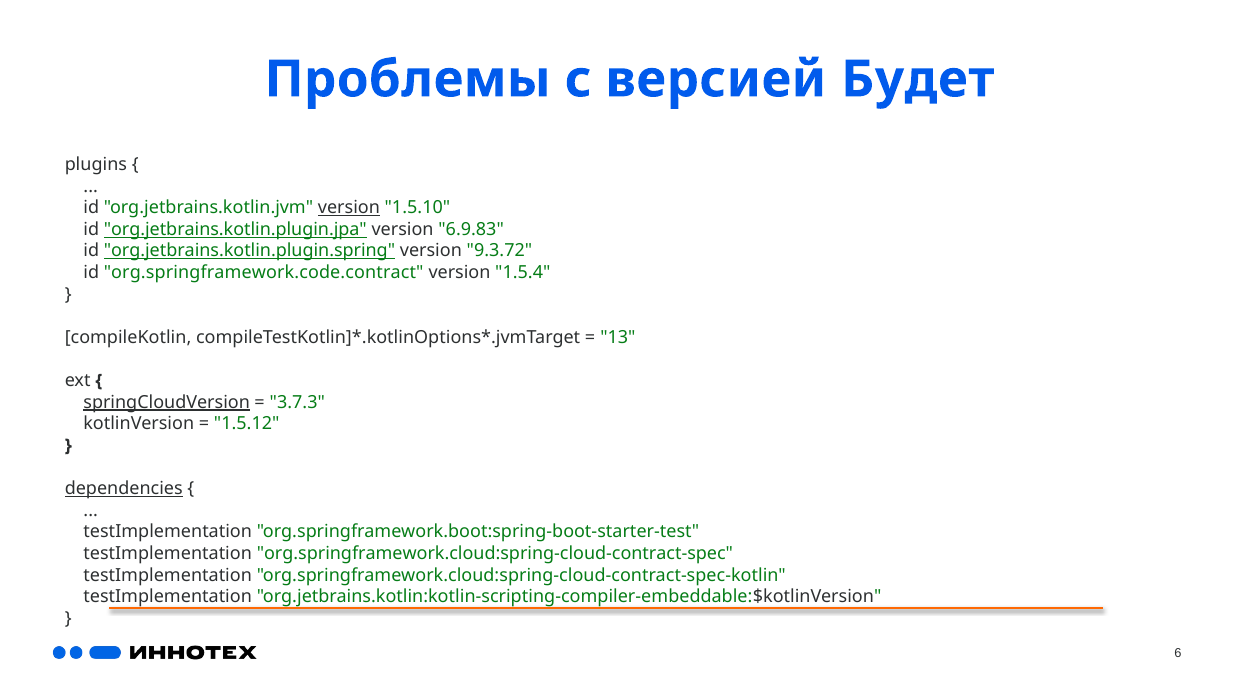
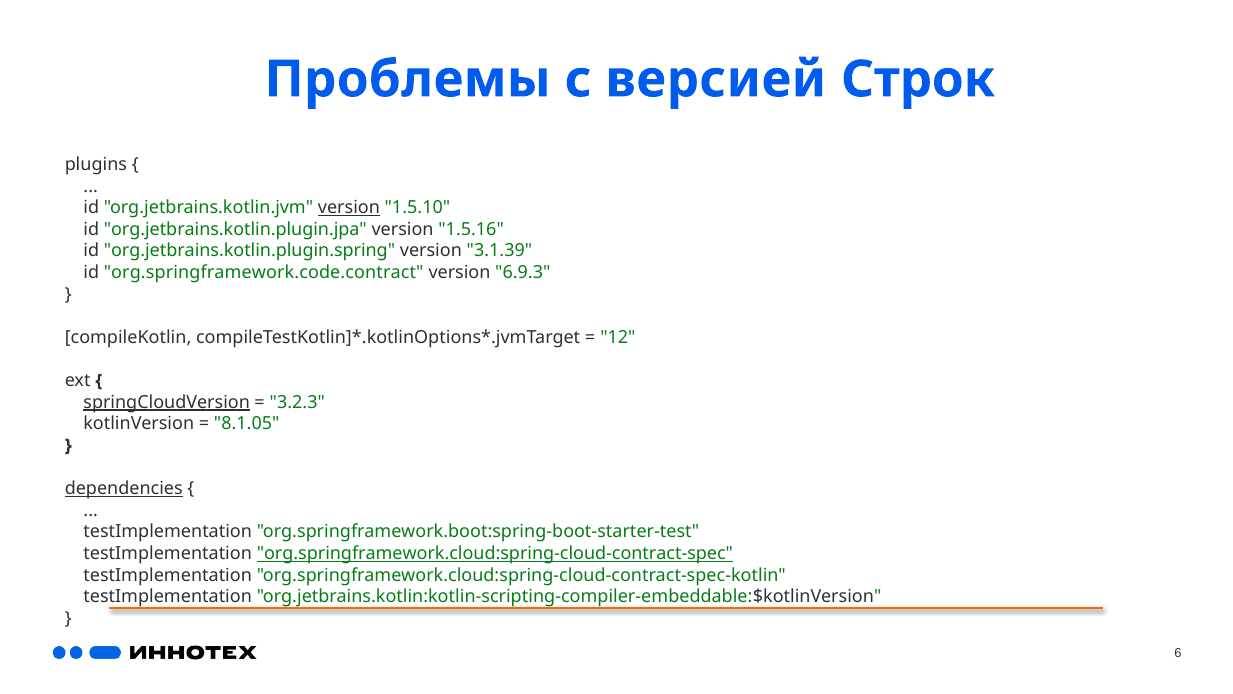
Будет: Будет -> Строк (918, 79)
org.jetbrains.kotlin.plugin.jpa underline: present -> none (235, 229)
6.9.83: 6.9.83 -> 1.5.16 (471, 229)
org.jetbrains.kotlin.plugin.spring underline: present -> none (249, 251)
9.3.72: 9.3.72 -> 3.1.39 (499, 251)
1.5.4: 1.5.4 -> 6.9.3 (523, 272)
13: 13 -> 12 (618, 337)
3.7.3: 3.7.3 -> 3.2.3 (297, 402)
1.5.12: 1.5.12 -> 8.1.05 (247, 424)
org.springframework.cloud:spring-cloud-contract-spec underline: none -> present (495, 553)
